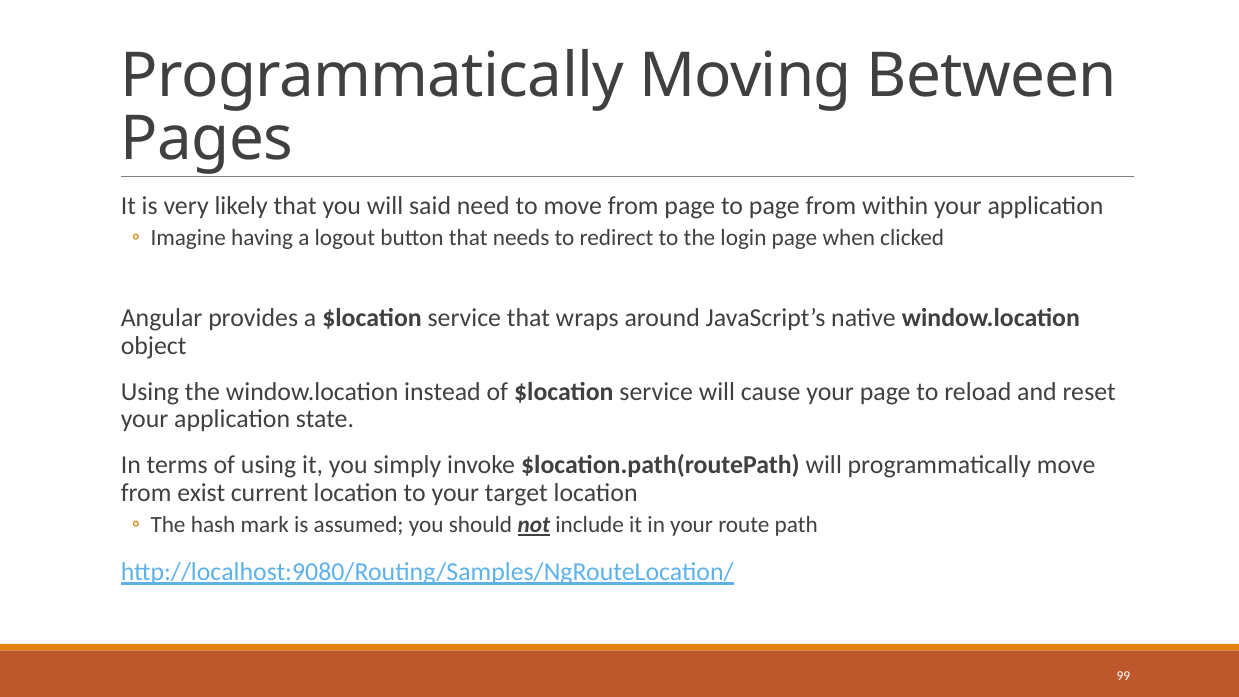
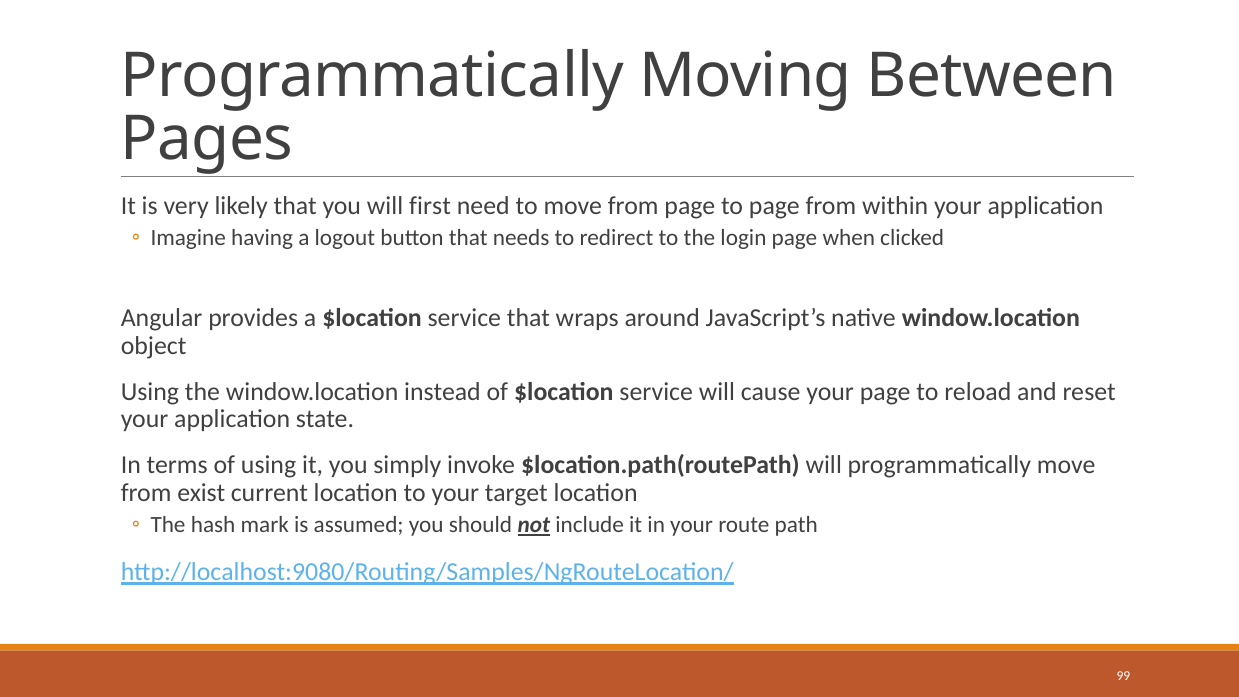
said: said -> first (430, 206)
